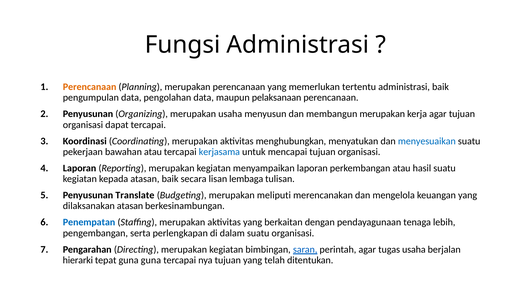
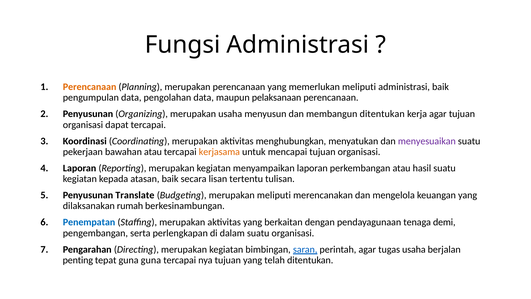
memerlukan tertentu: tertentu -> meliputi (359, 87)
membangun merupakan: merupakan -> ditentukan (382, 114)
menyesuaikan colour: blue -> purple (427, 141)
kerjasama colour: blue -> orange (219, 152)
lembaga: lembaga -> tertentu (246, 179)
dilaksanakan atasan: atasan -> rumah (130, 206)
lebih: lebih -> demi (444, 222)
hierarki: hierarki -> penting (78, 260)
